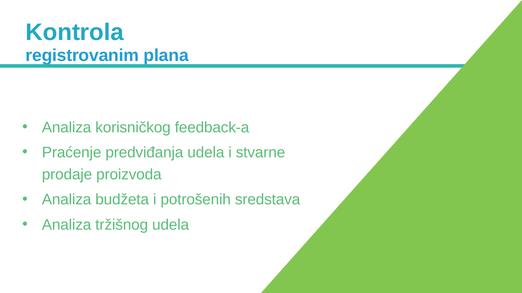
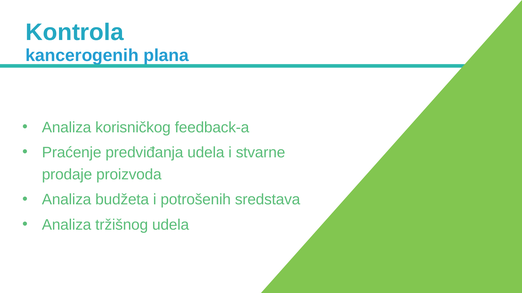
registrovanim: registrovanim -> kancerogenih (82, 56)
